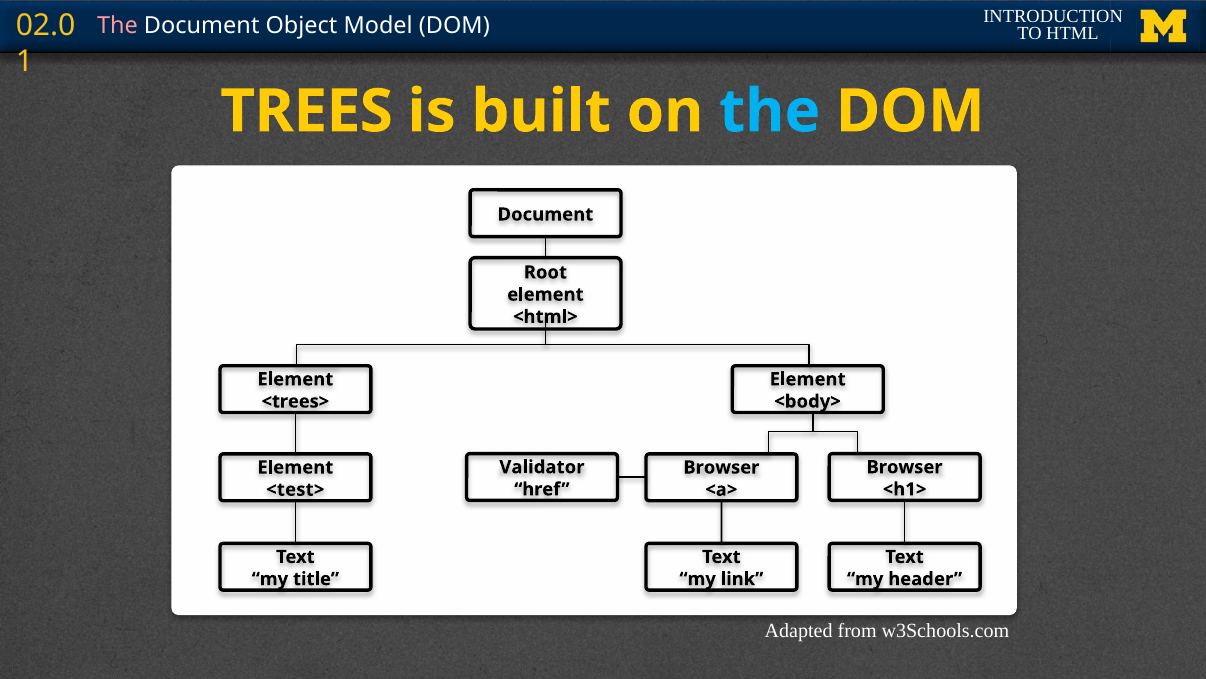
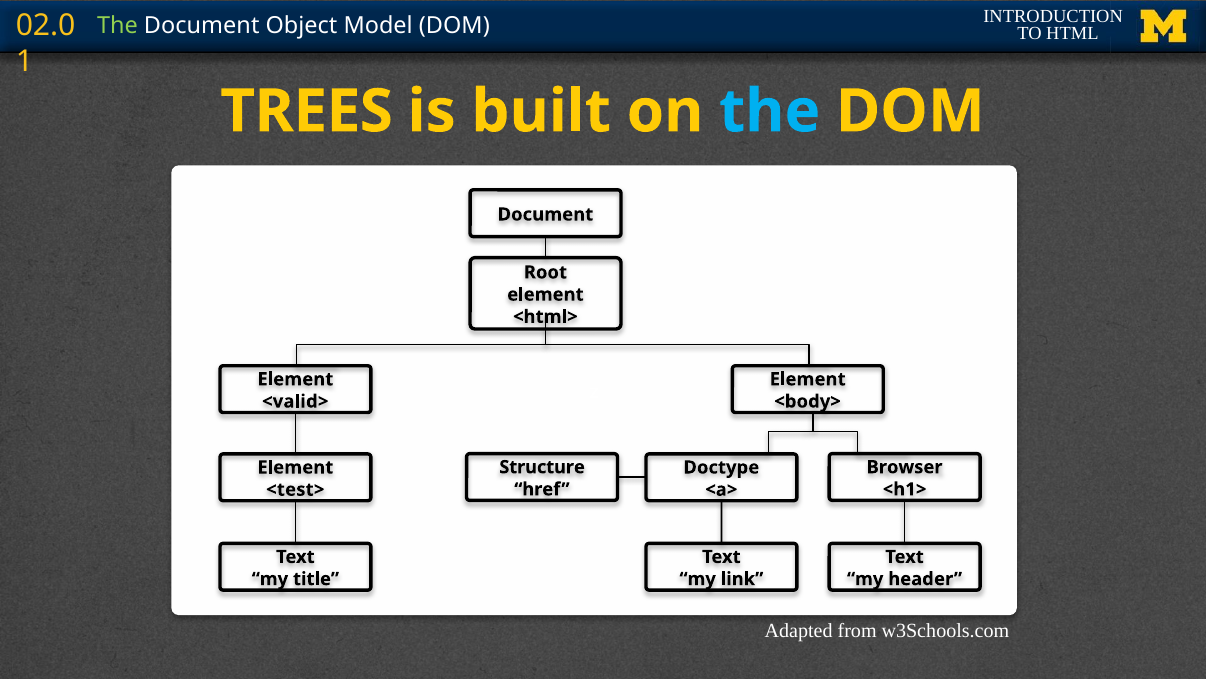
The colour: pink -> light green (118, 26)
<trees>: <trees> -> <valid> (295, 401)
Validator: Validator -> Structure (542, 467)
Browser: Browser -> Doctype (721, 467)
